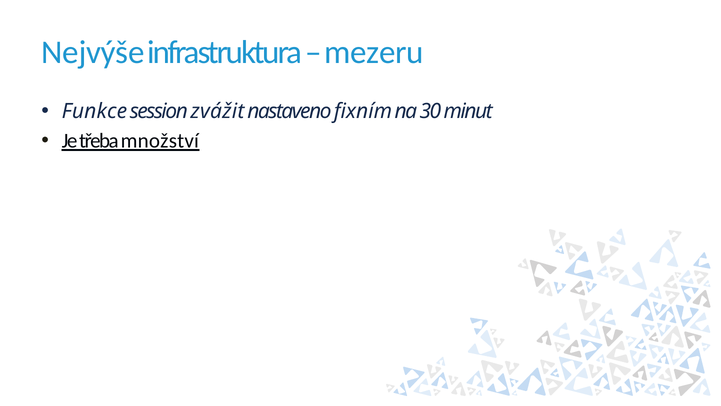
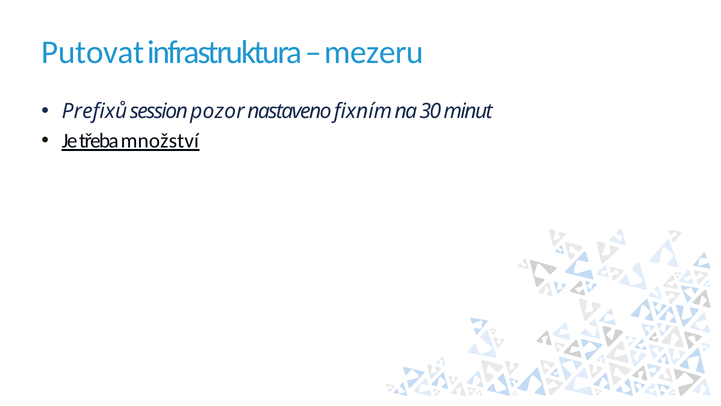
Nejvýše: Nejvýše -> Putovat (93, 52)
Funkce: Funkce -> Prefixů (95, 111)
zvážit: zvážit -> pozor (217, 111)
